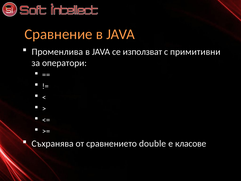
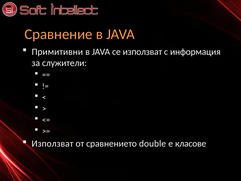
Променлива: Променлива -> Примитивни (57, 52)
примитивни: примитивни -> информация (195, 52)
оператори: оператори -> служители (64, 63)
Съхранява: Съхранява -> Използват (52, 143)
